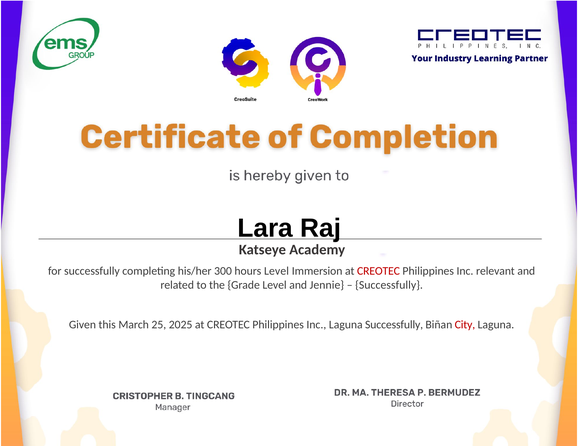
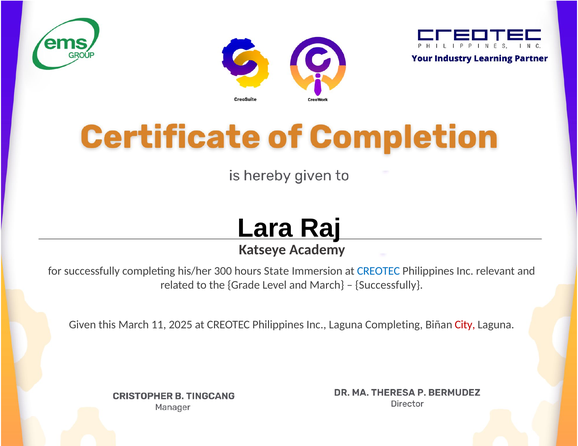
hours Level: Level -> State (276, 271)
CREOTEC colour: red -> blue (378, 271)
and Jennie: Jennie -> March (327, 286)
25: 25 -> 11 (159, 325)
Laguna Successfully: Successfully -> Completing (394, 325)
